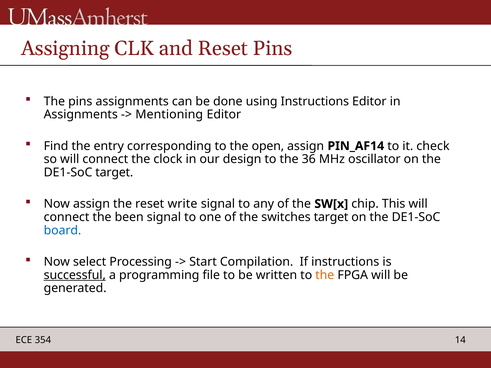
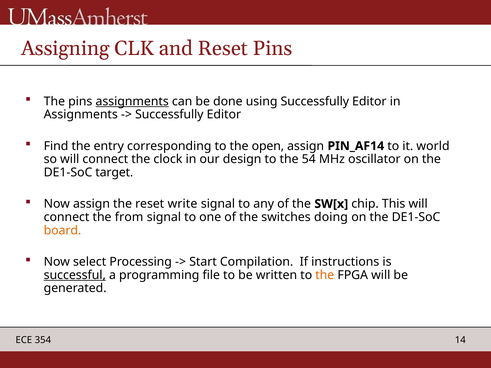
assignments underline: none -> present (132, 101)
using Instructions: Instructions -> Successfully (315, 101)
Mentioning: Mentioning -> Successfully (169, 115)
check: check -> world (433, 146)
36: 36 -> 54 (309, 159)
been: been -> from (129, 217)
switches target: target -> doing (331, 217)
board colour: blue -> orange (62, 231)
